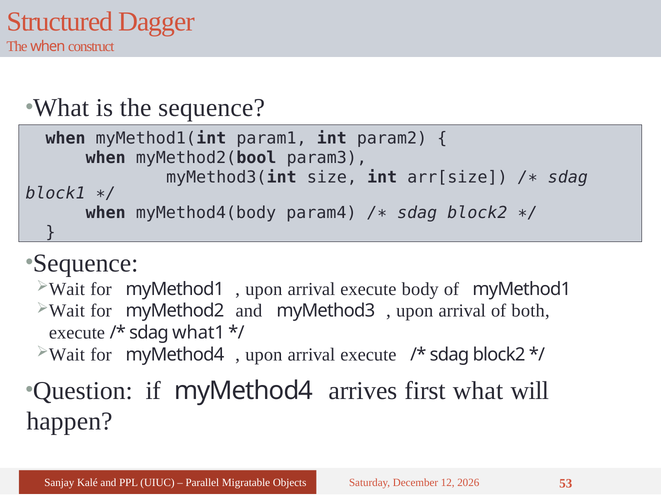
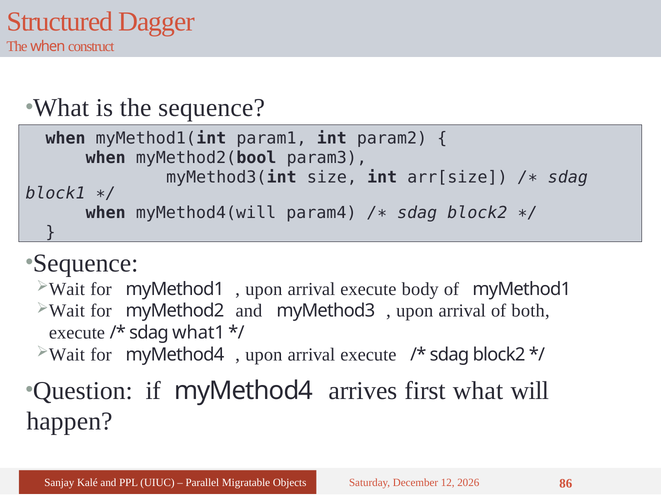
myMethod4(body: myMethod4(body -> myMethod4(will (206, 213)
53: 53 -> 86 (566, 483)
